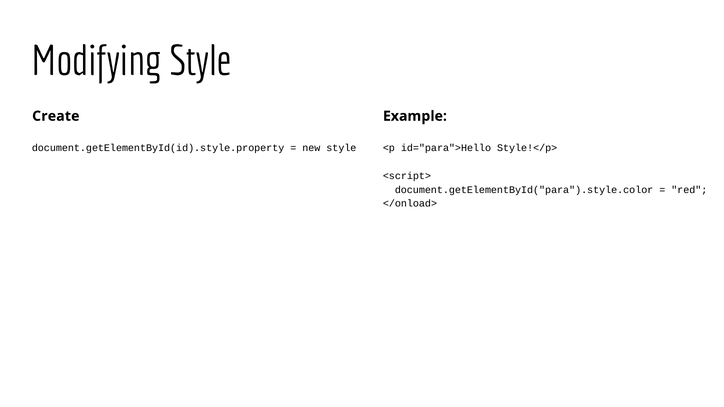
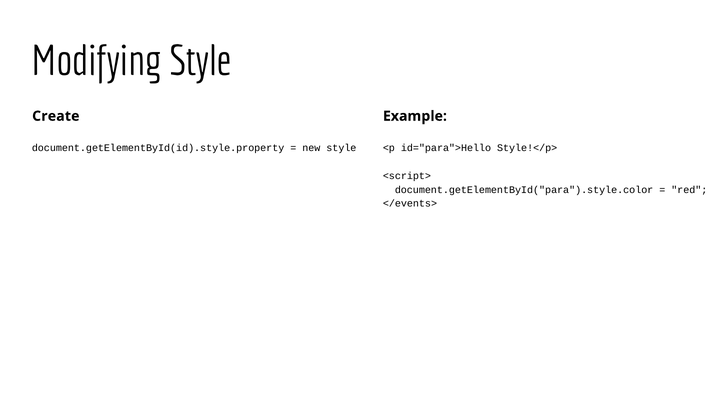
</onload>: </onload> -> </events> (410, 204)
